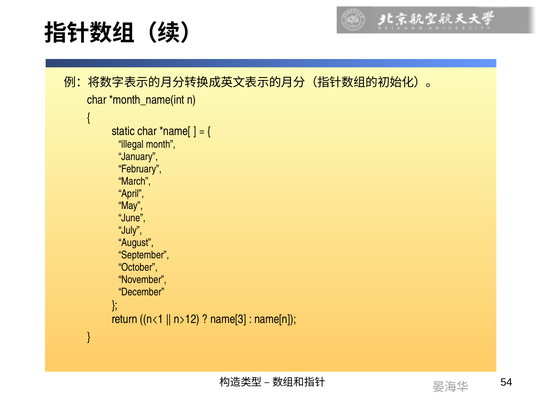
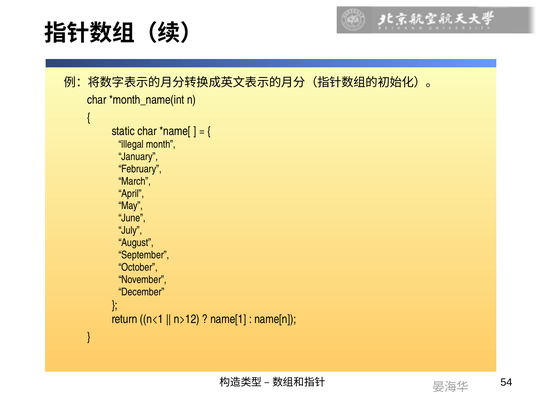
name[3: name[3 -> name[1 (228, 319)
